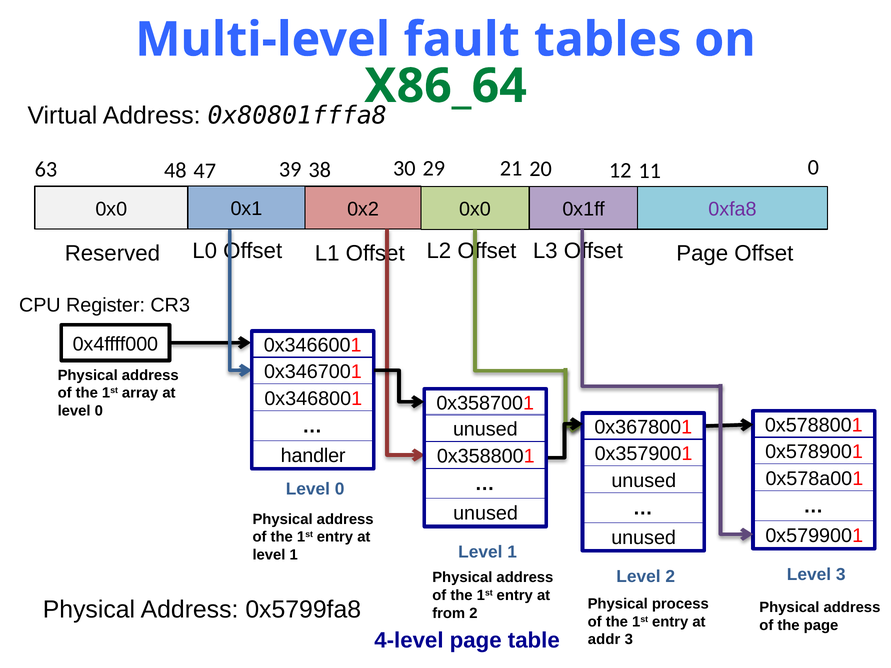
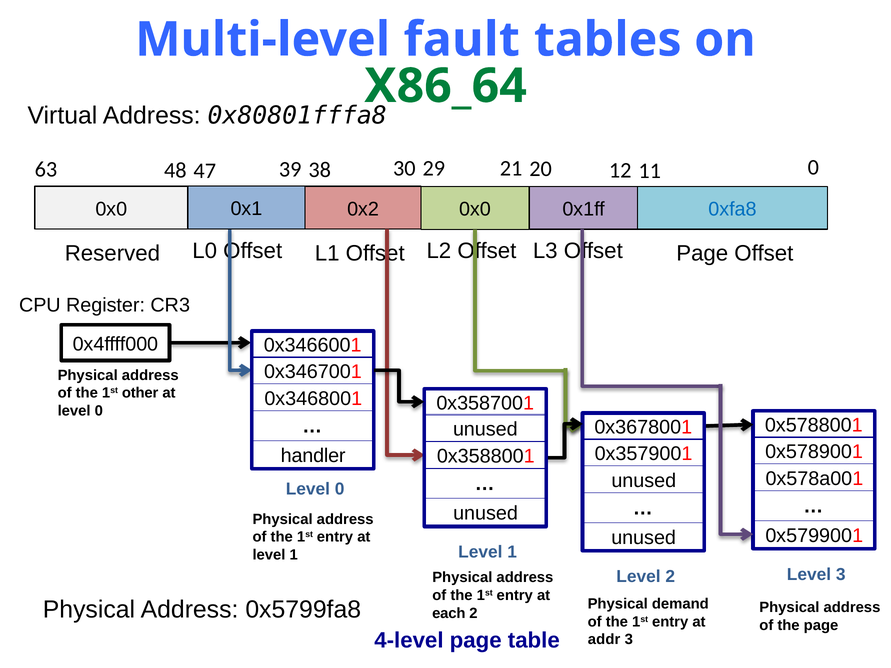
0xfa8 colour: purple -> blue (732, 209)
array: array -> other (140, 393)
process: process -> demand (680, 604)
from: from -> each (449, 613)
